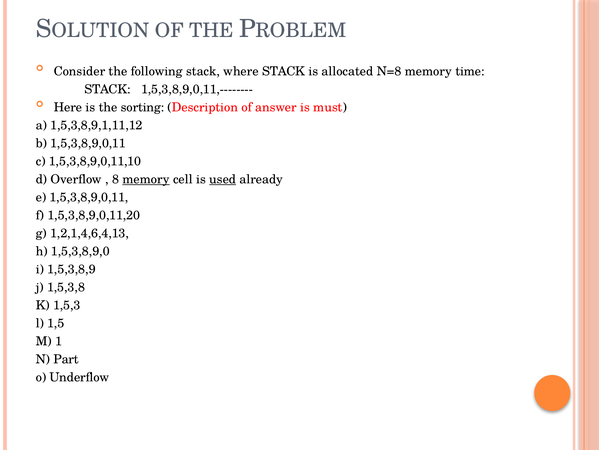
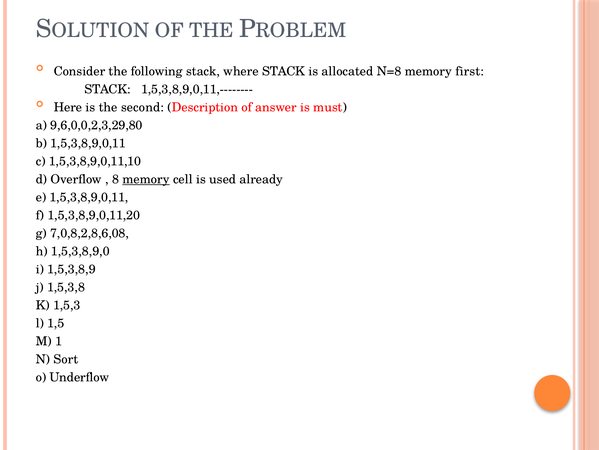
time: time -> first (470, 71)
sorting: sorting -> second (142, 107)
1,5,3,8,9,1,11,12: 1,5,3,8,9,1,11,12 -> 9,6,0,0,2,3,29,80 (96, 125)
used underline: present -> none (223, 179)
1,2,1,4,6,4,13: 1,2,1,4,6,4,13 -> 7,0,8,2,8,6,08 (90, 233)
Part: Part -> Sort (66, 359)
